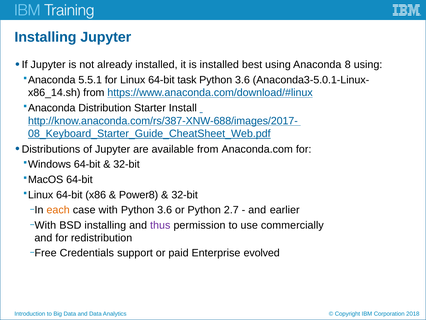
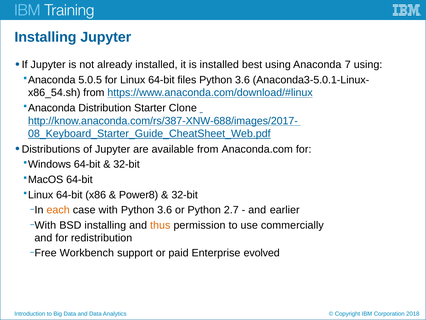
8: 8 -> 7 (348, 65)
5.5.1: 5.5.1 -> 5.0.5 (90, 80)
task: task -> files (187, 80)
x86_14.sh: x86_14.sh -> x86_54.sh (54, 93)
Install: Install -> Clone (183, 108)
thus colour: purple -> orange (160, 225)
Credentials: Credentials -> Workbench (87, 253)
